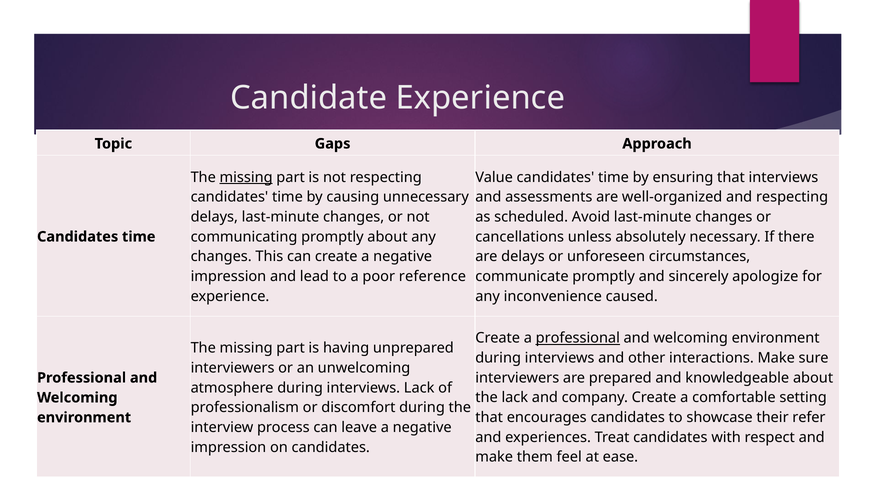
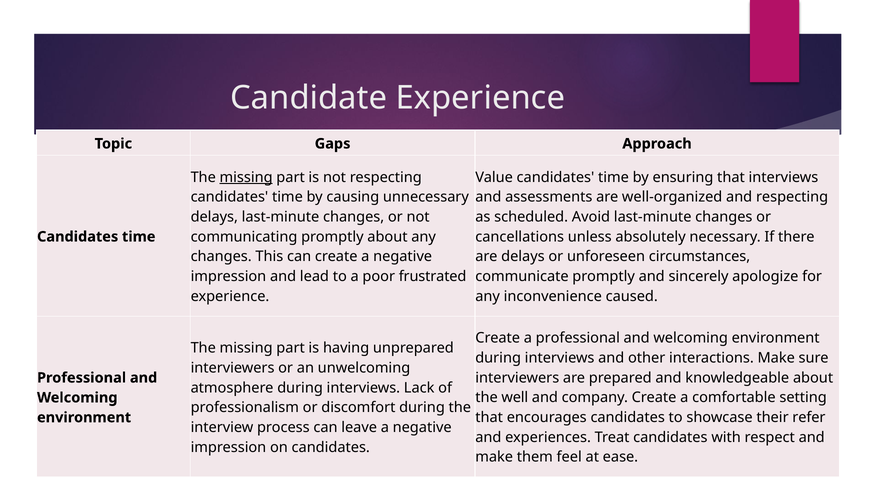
reference: reference -> frustrated (433, 276)
professional underline: present -> none (578, 338)
the lack: lack -> well (515, 397)
